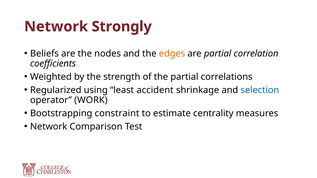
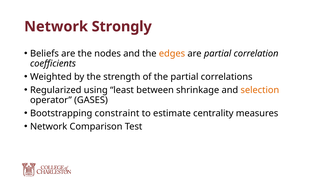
accident: accident -> between (155, 90)
selection colour: blue -> orange (260, 90)
WORK: WORK -> GASES (91, 100)
